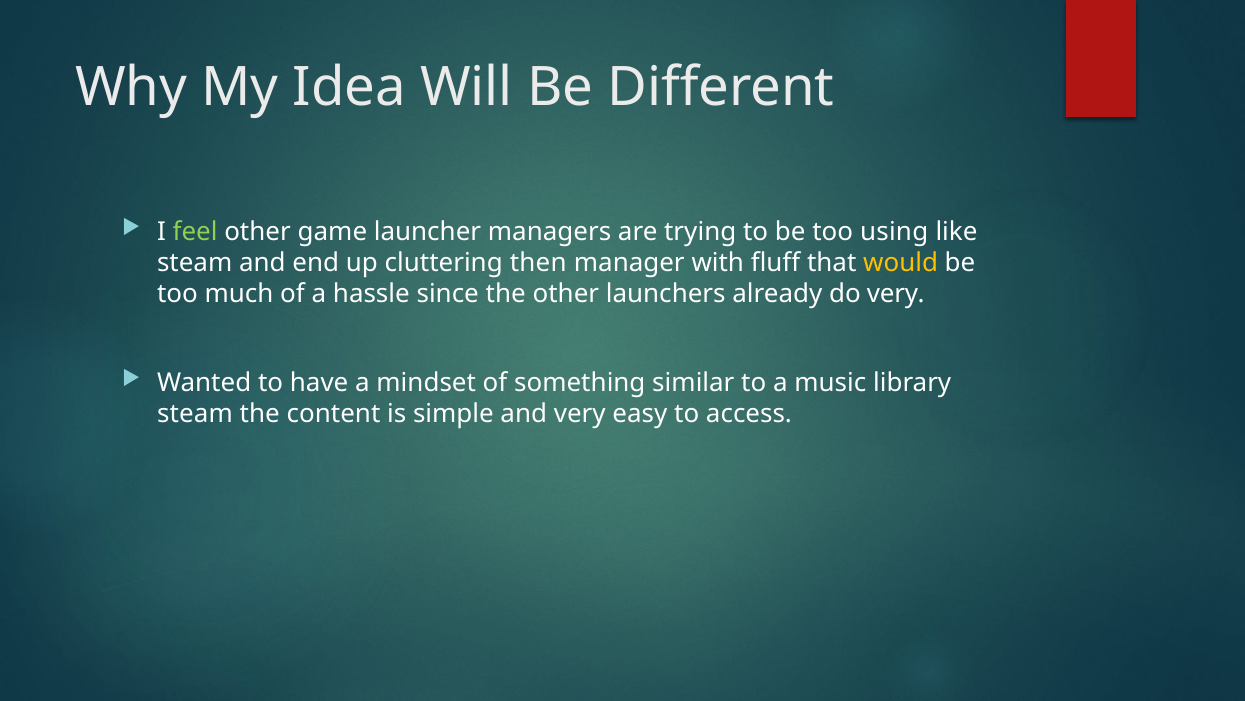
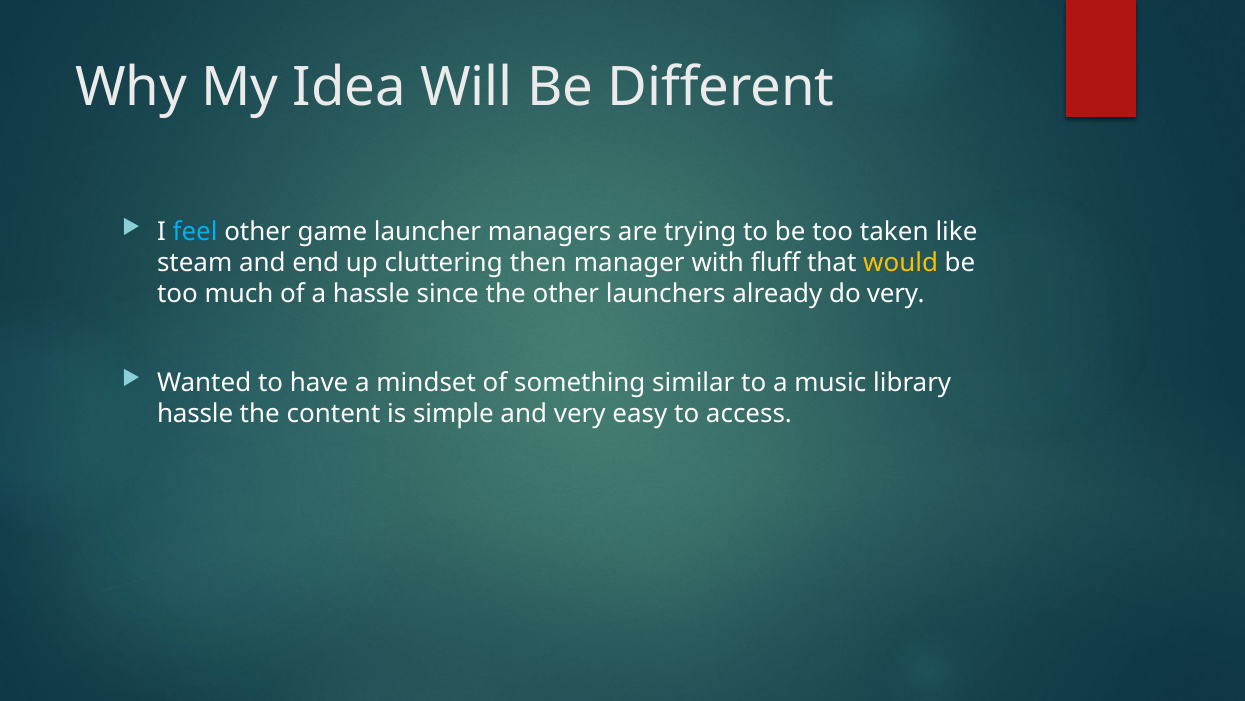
feel colour: light green -> light blue (195, 232)
using: using -> taken (894, 232)
steam: steam -> hassle (195, 413)
